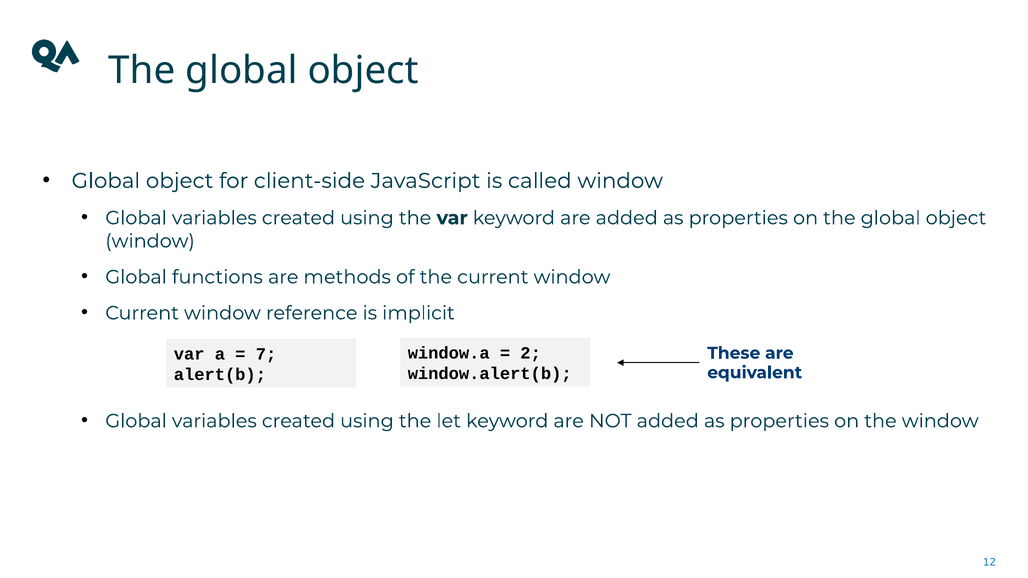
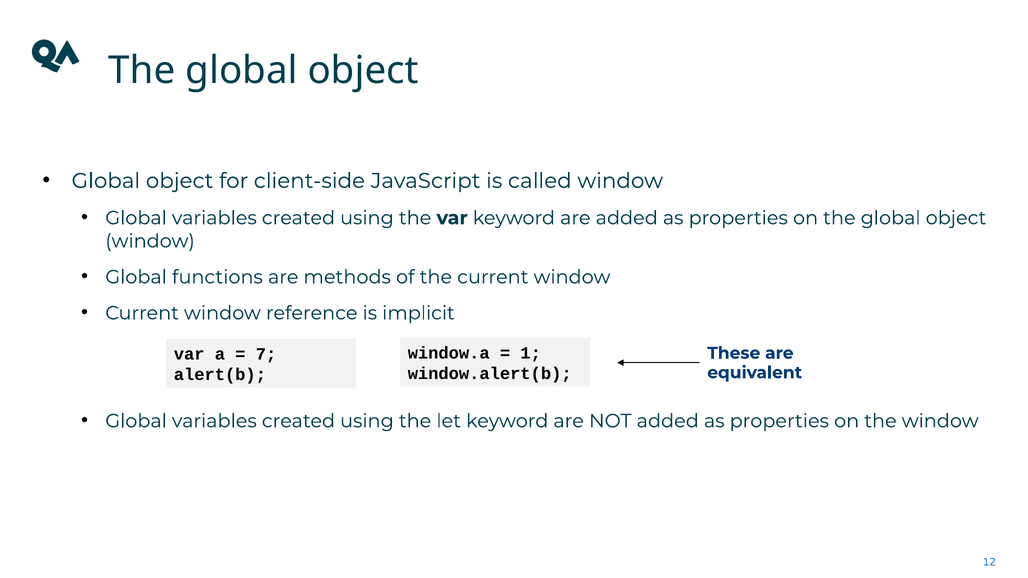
2: 2 -> 1 (531, 353)
